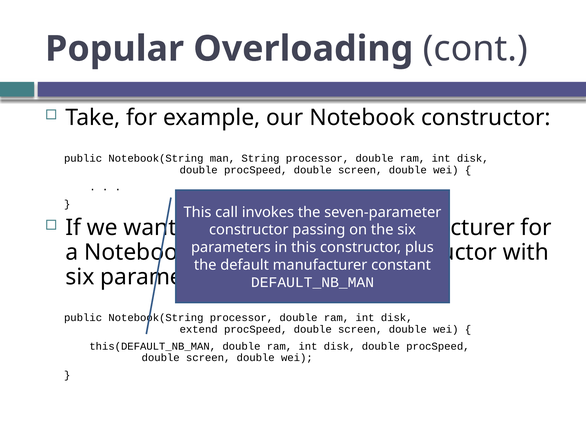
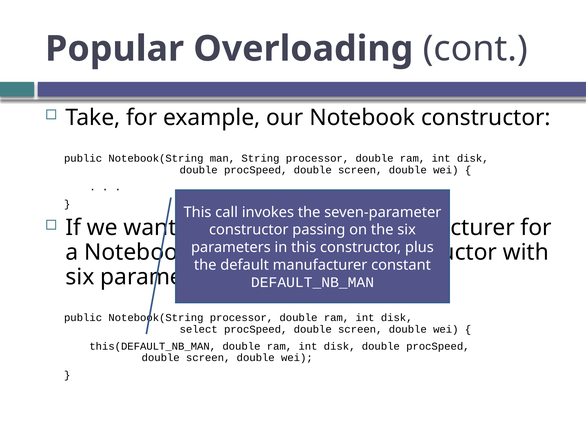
extend: extend -> select (199, 330)
